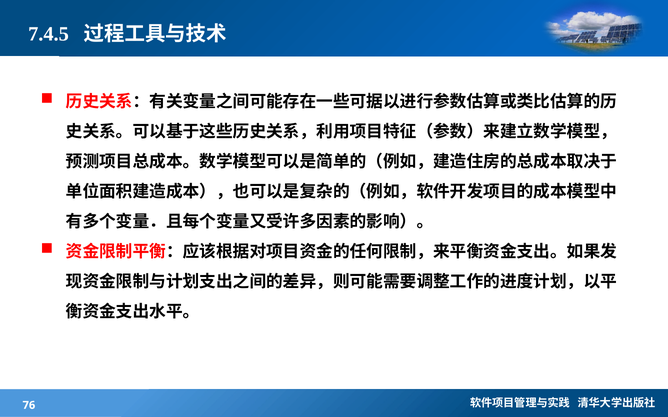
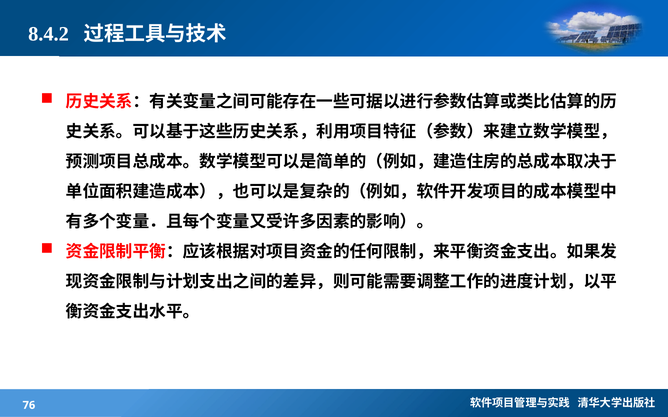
7.4.5: 7.4.5 -> 8.4.2 (49, 34)
